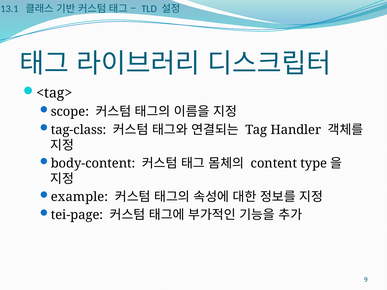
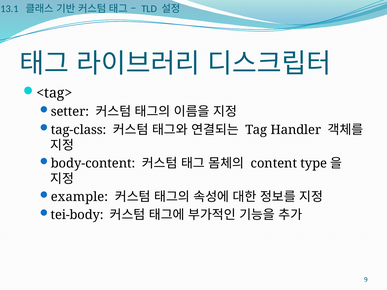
scope: scope -> setter (70, 112)
tei-page: tei-page -> tei-body (77, 215)
